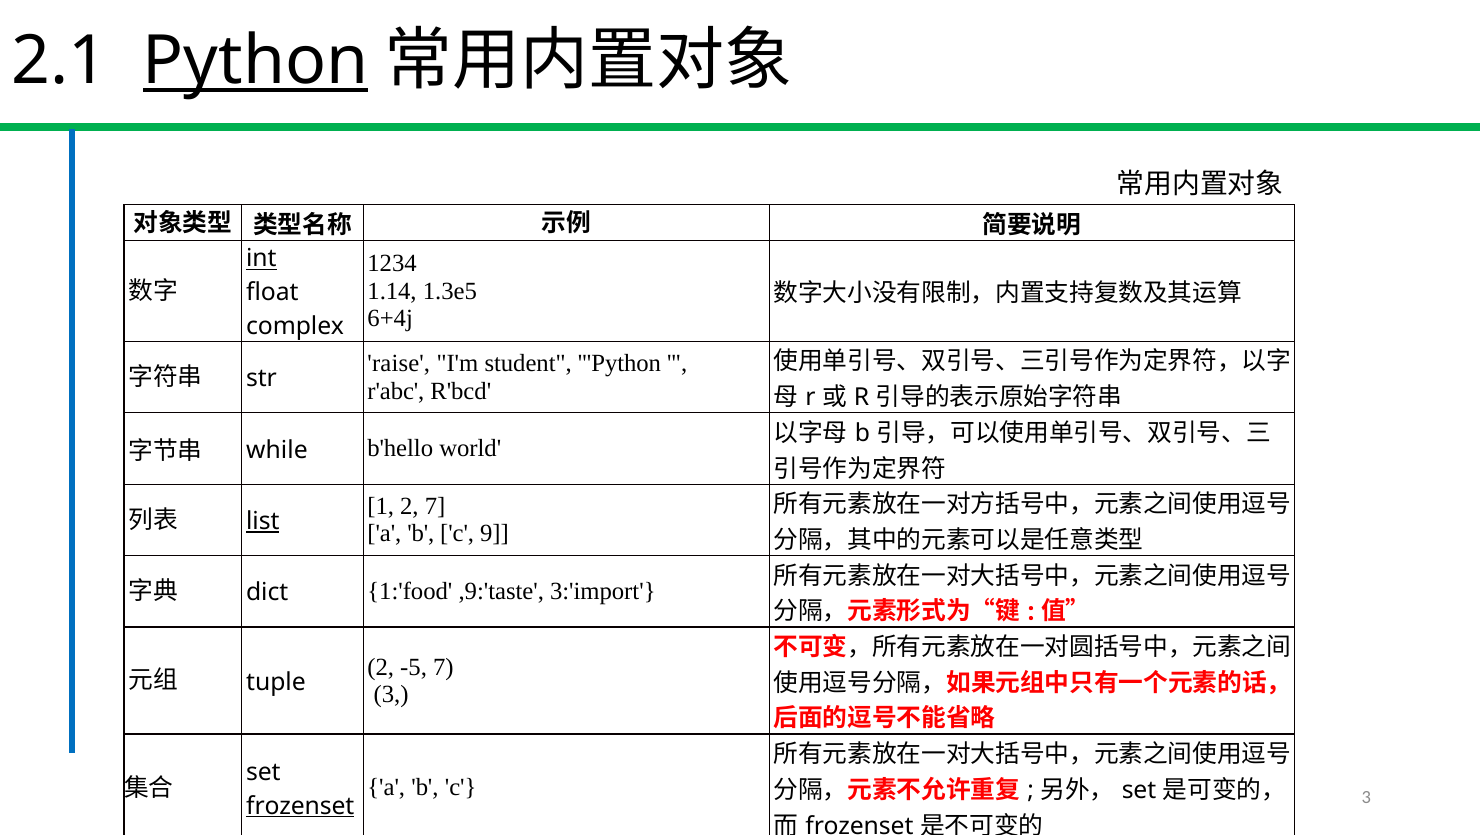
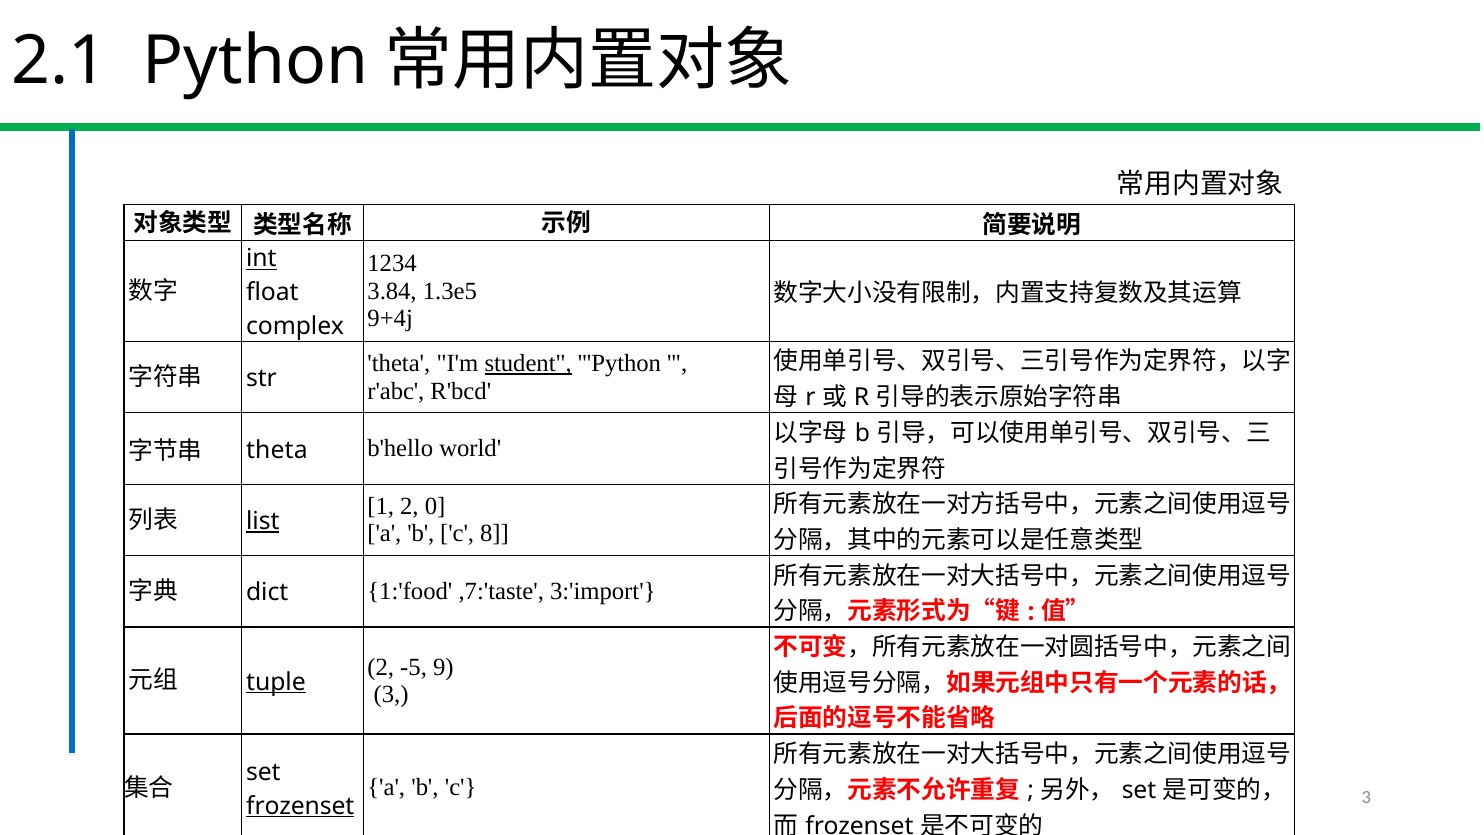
Python underline: present -> none (255, 61)
1.14: 1.14 -> 3.84 (392, 291)
6+4j: 6+4j -> 9+4j (390, 318)
raise: raise -> theta (399, 363)
student underline: none -> present (528, 363)
while: while -> theta (277, 450)
2 7: 7 -> 0 (435, 506)
9: 9 -> 8 (495, 534)
,9:'taste: ,9:'taste -> ,7:'taste (501, 591)
-5 7: 7 -> 9 (443, 667)
tuple underline: none -> present (276, 682)
